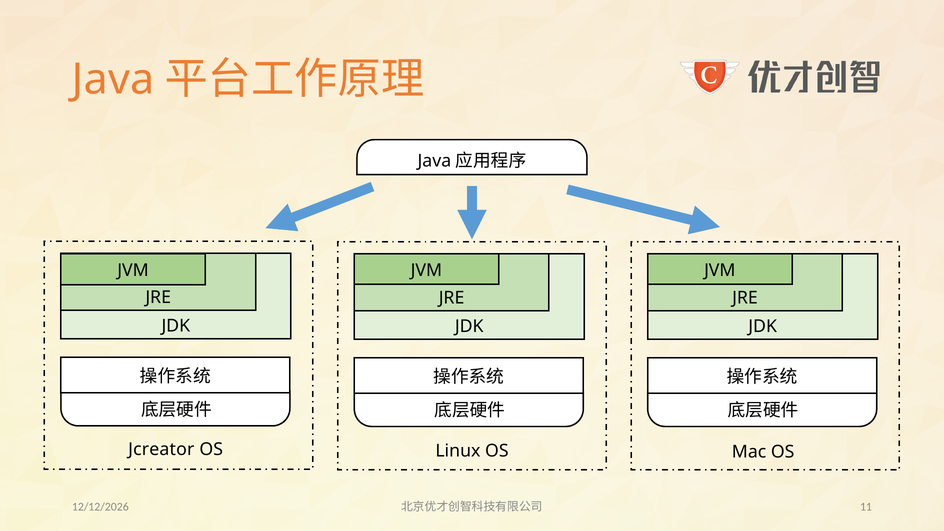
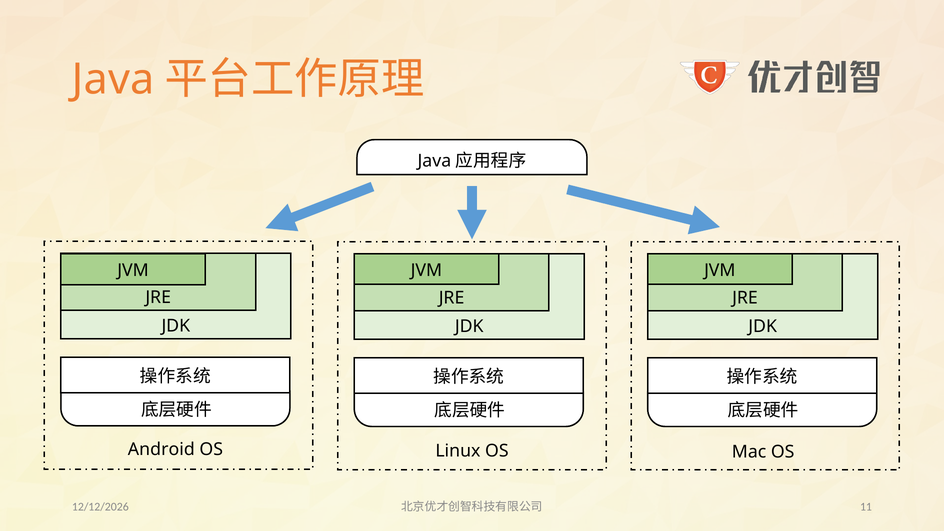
Jcreator: Jcreator -> Android (161, 449)
